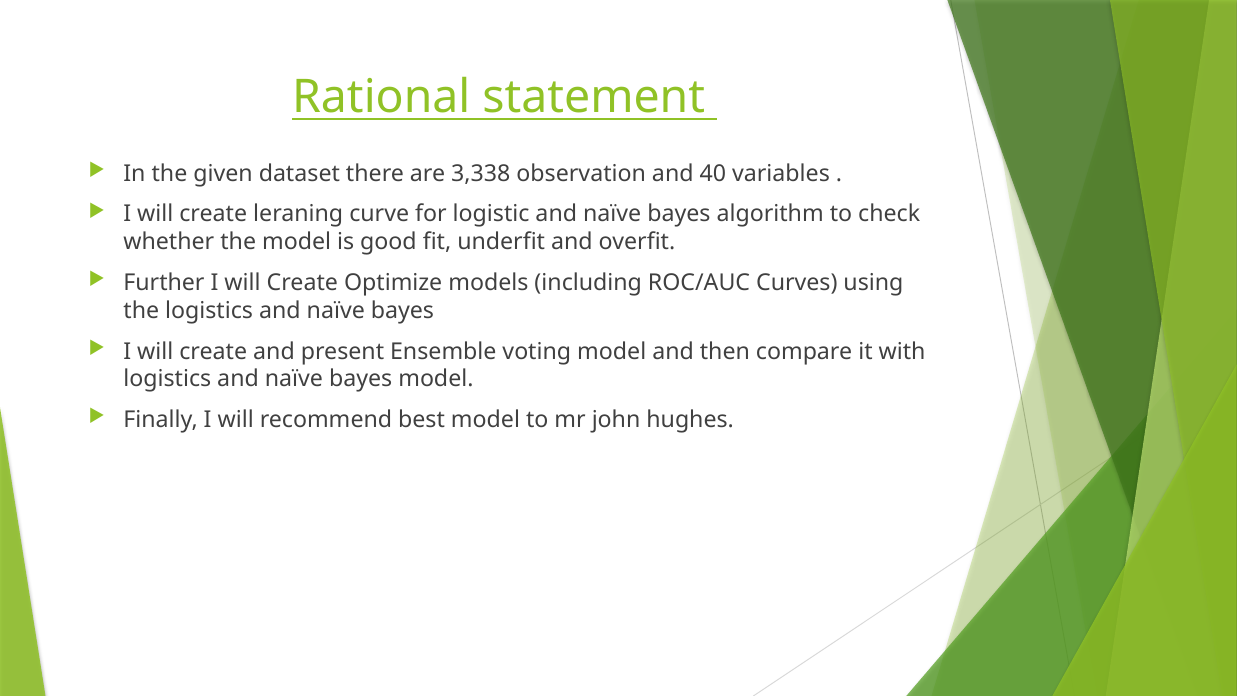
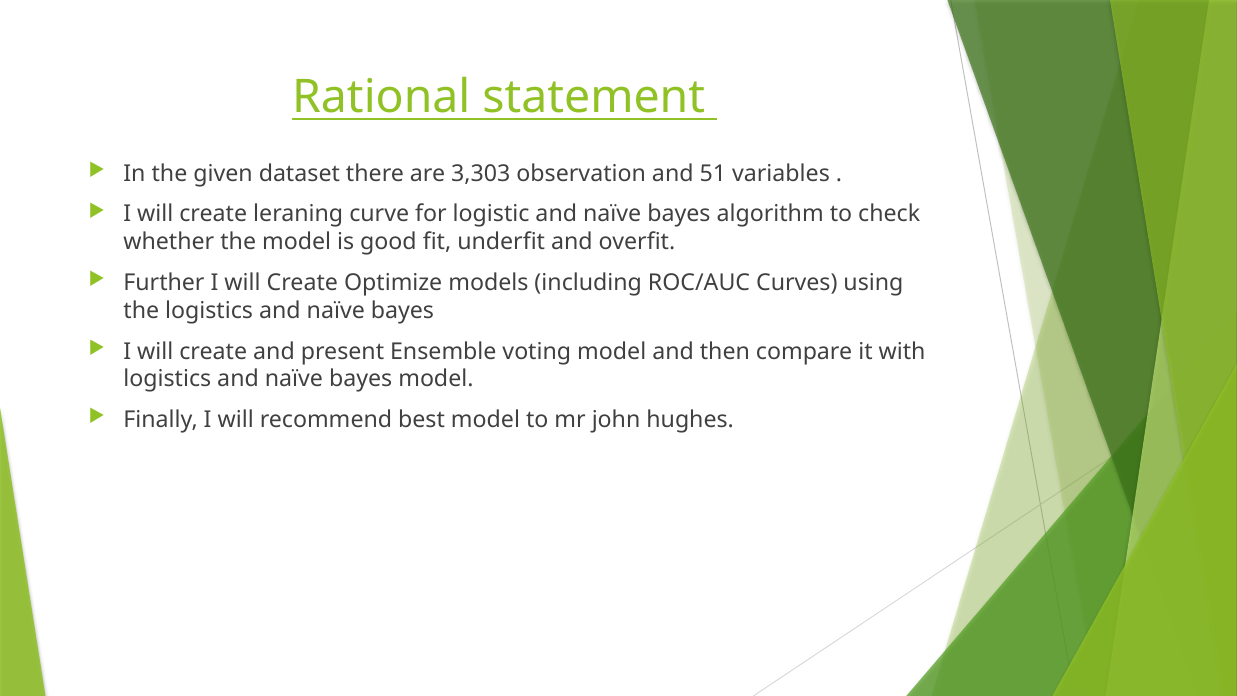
3,338: 3,338 -> 3,303 (481, 173)
40: 40 -> 51 (713, 173)
